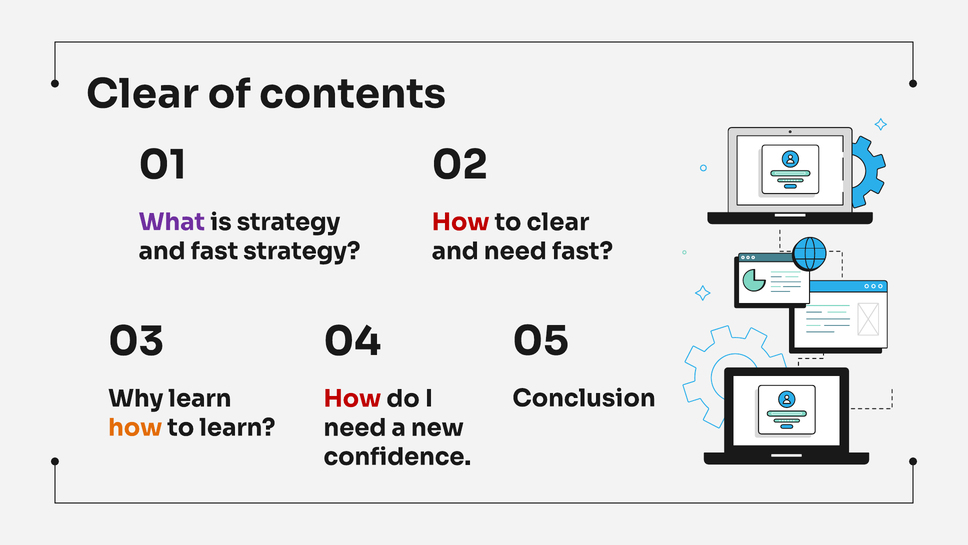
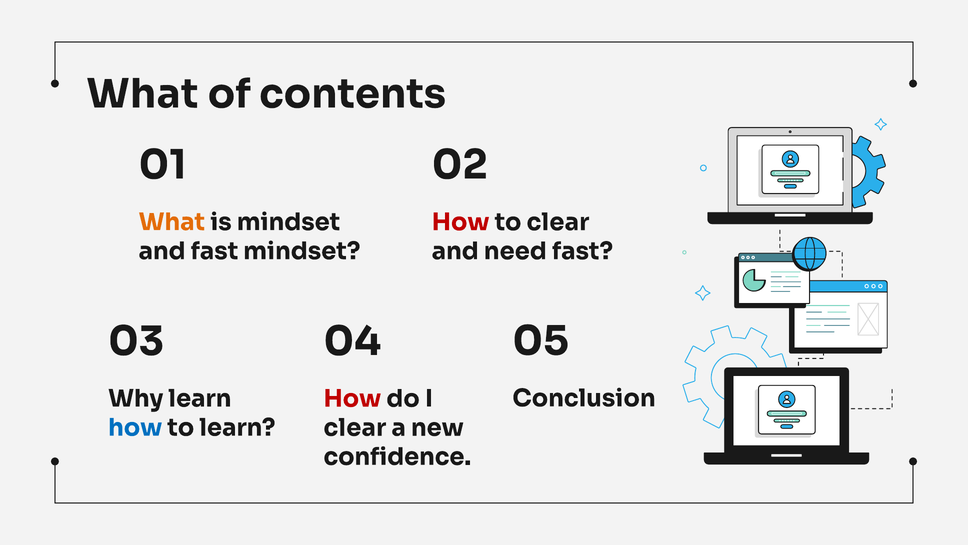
Clear: Clear -> What (142, 94)
What colour: purple -> orange (172, 222)
is strategy: strategy -> mindset (288, 222)
fast strategy: strategy -> mindset (302, 251)
how colour: orange -> blue (135, 427)
need: need -> clear (355, 427)
